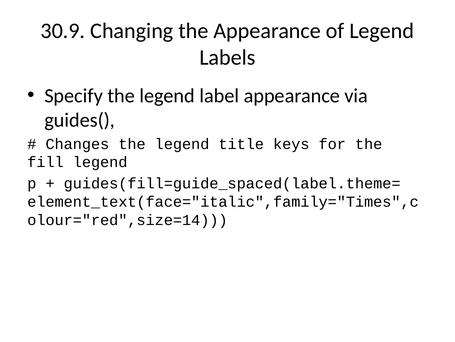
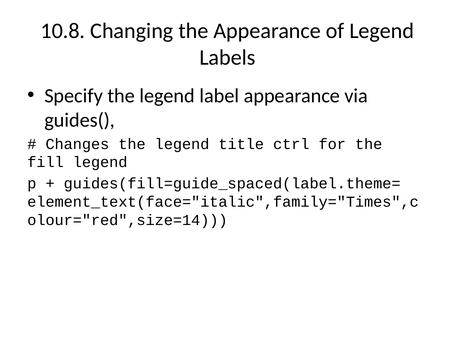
30.9: 30.9 -> 10.8 (63, 31)
keys: keys -> ctrl (291, 144)
